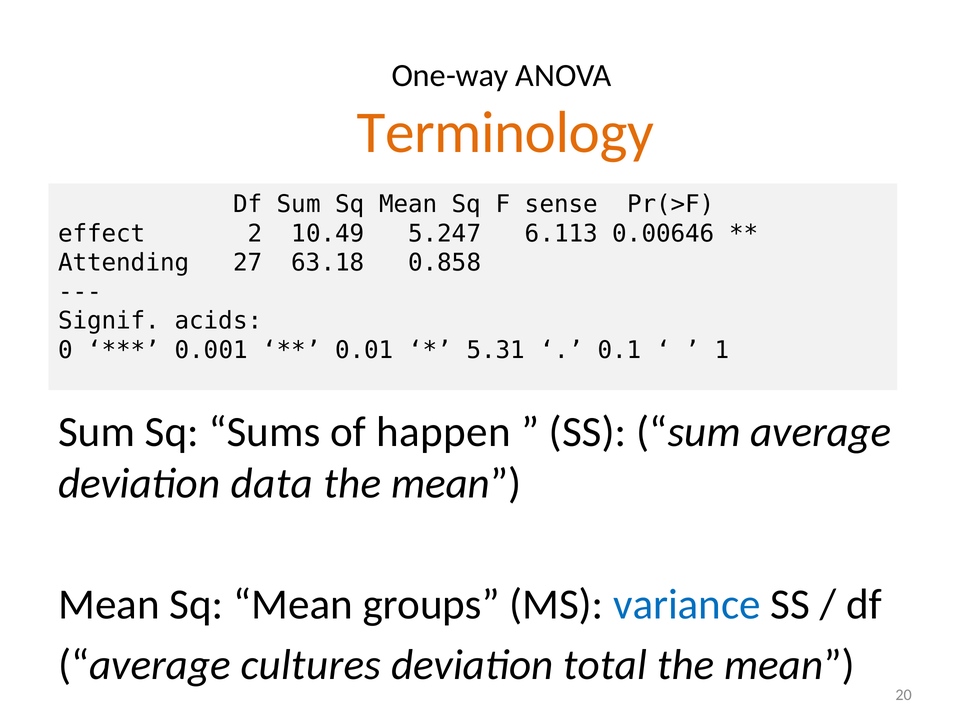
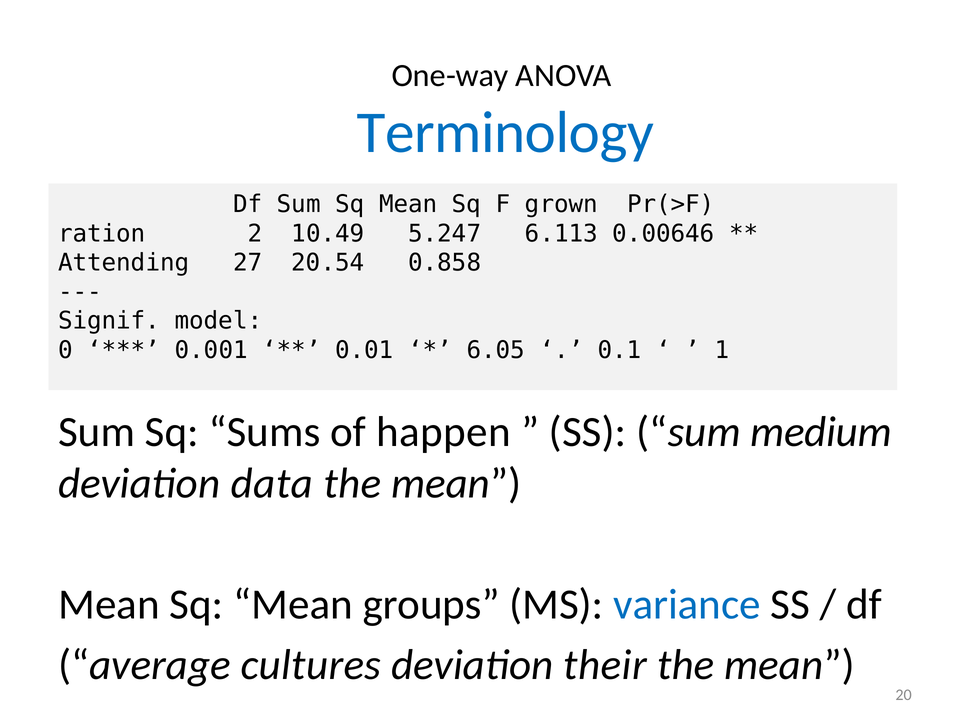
Terminology colour: orange -> blue (505, 133)
sense: sense -> grown (561, 204)
effect: effect -> ration (102, 233)
63.18: 63.18 -> 20.54 (328, 262)
acids: acids -> model (218, 321)
5.31: 5.31 -> 6.05 (496, 350)
sum average: average -> medium (821, 432)
total: total -> their (605, 665)
